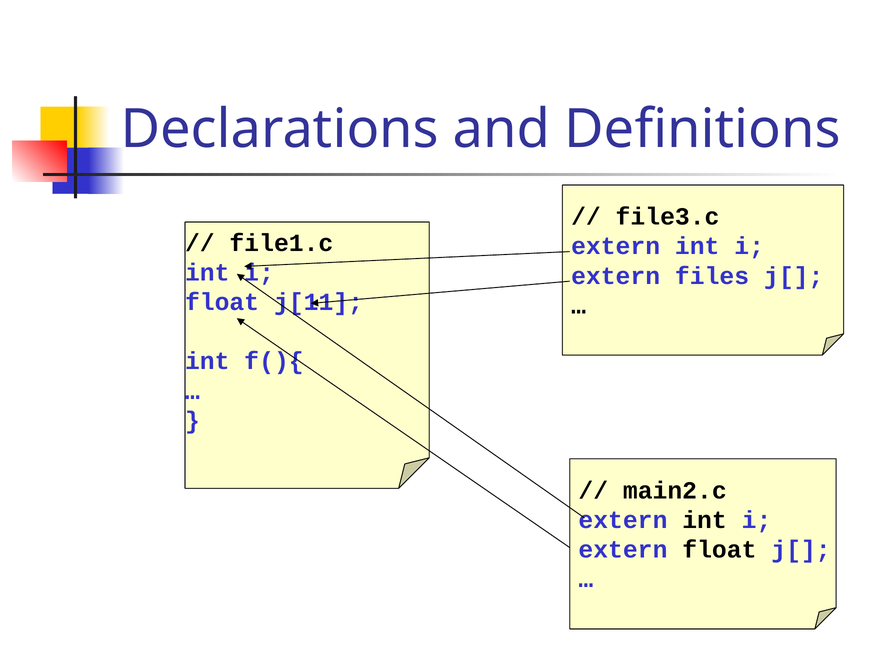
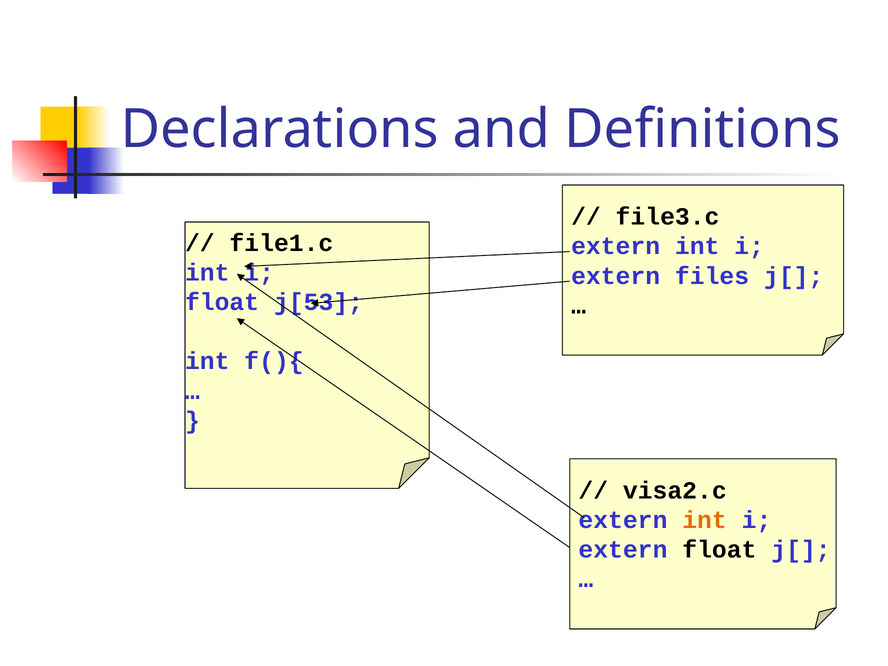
j[11: j[11 -> j[53 (319, 302)
main2.c: main2.c -> visa2.c (675, 490)
int colour: black -> orange (705, 520)
